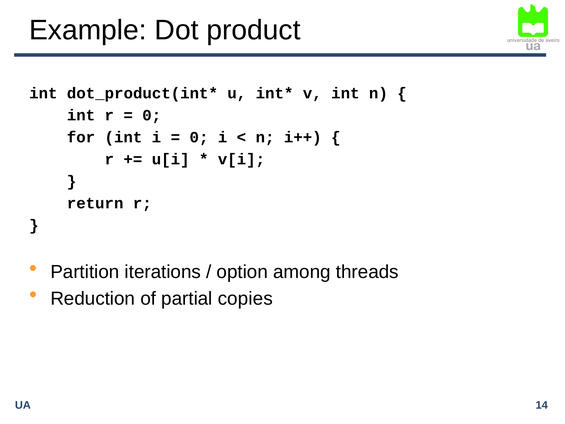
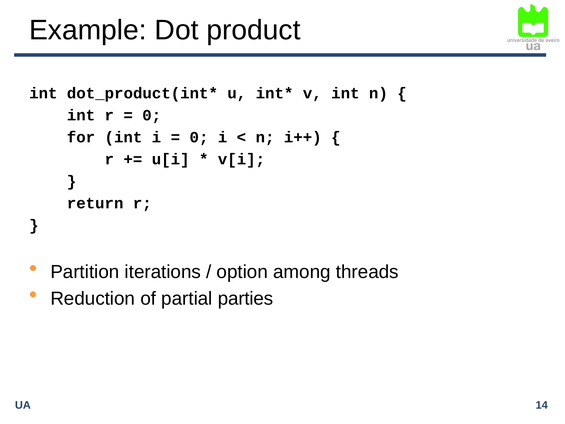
copies: copies -> parties (245, 298)
